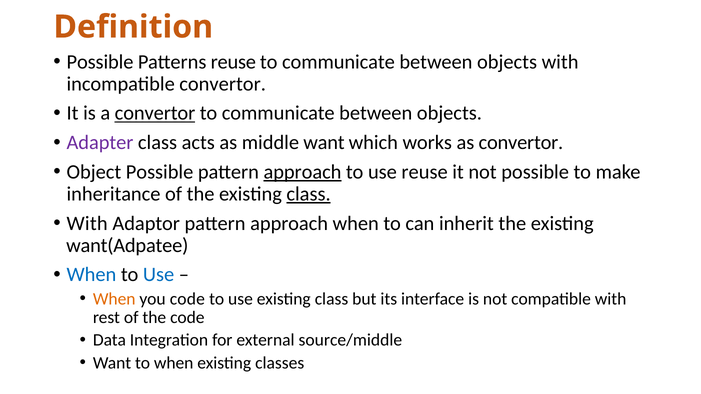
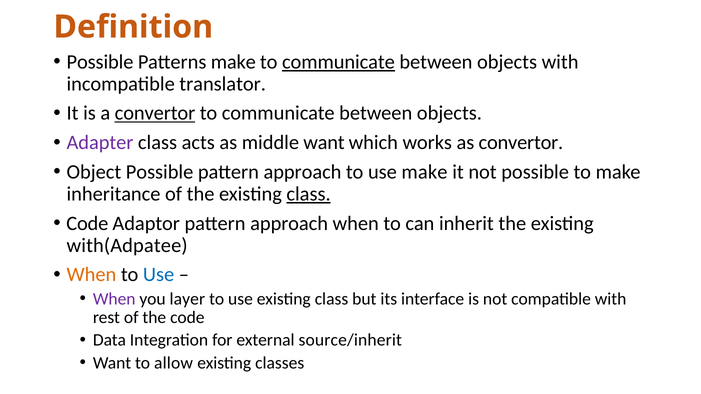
Patterns reuse: reuse -> make (233, 62)
communicate underline: none -> present (338, 62)
incompatible convertor: convertor -> translator (223, 84)
approach underline: present -> none (302, 172)
use reuse: reuse -> make (425, 172)
With: With -> Code (87, 223)
want(Adpatee: want(Adpatee -> with(Adpatee (127, 245)
When colour: blue -> orange (91, 275)
When colour: orange -> purple (114, 299)
you code: code -> layer (187, 299)
source/middle: source/middle -> source/inherit (350, 340)
to when: when -> allow (174, 363)
